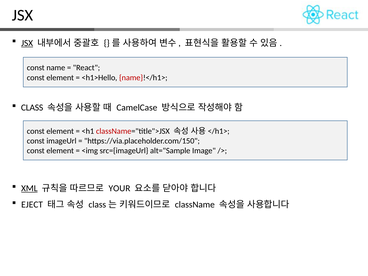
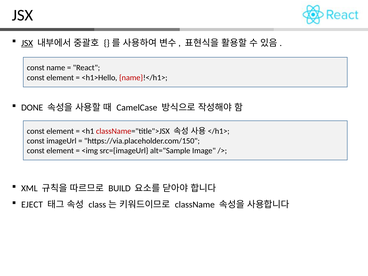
CLASS: CLASS -> DONE (32, 108)
XML underline: present -> none (29, 188)
YOUR: YOUR -> BUILD (120, 188)
